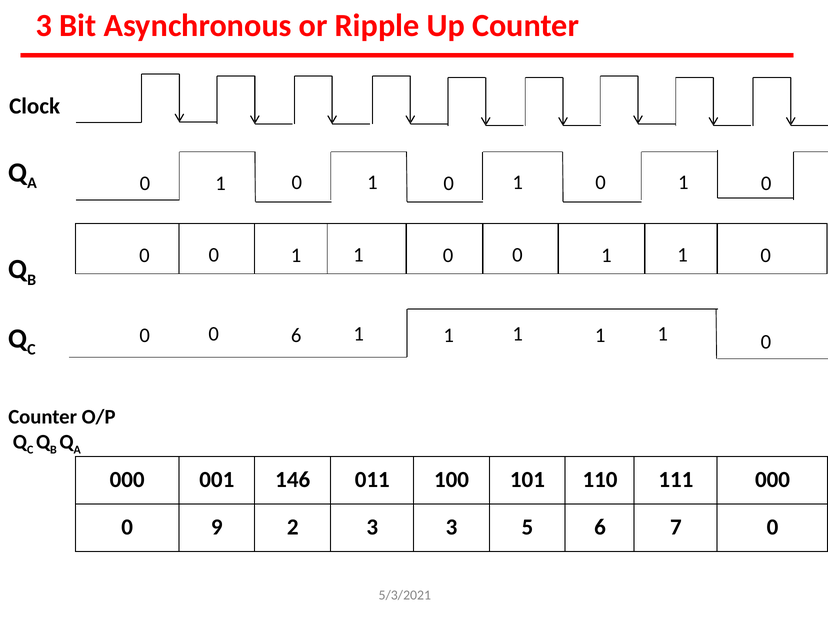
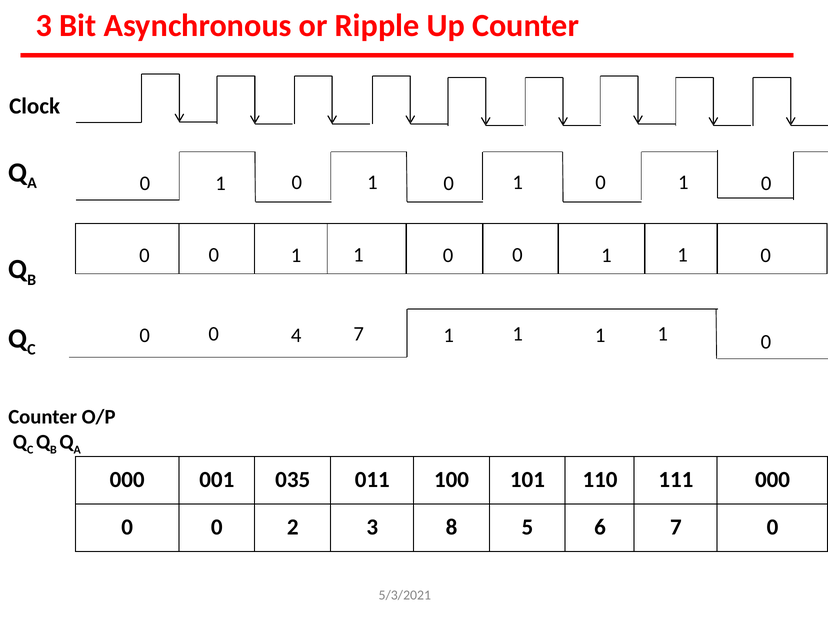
1: 1 -> 7 (359, 334)
0 6: 6 -> 4 (296, 335)
146: 146 -> 035 (293, 480)
9: 9 -> 0 (217, 527)
3 3: 3 -> 8 (451, 527)
